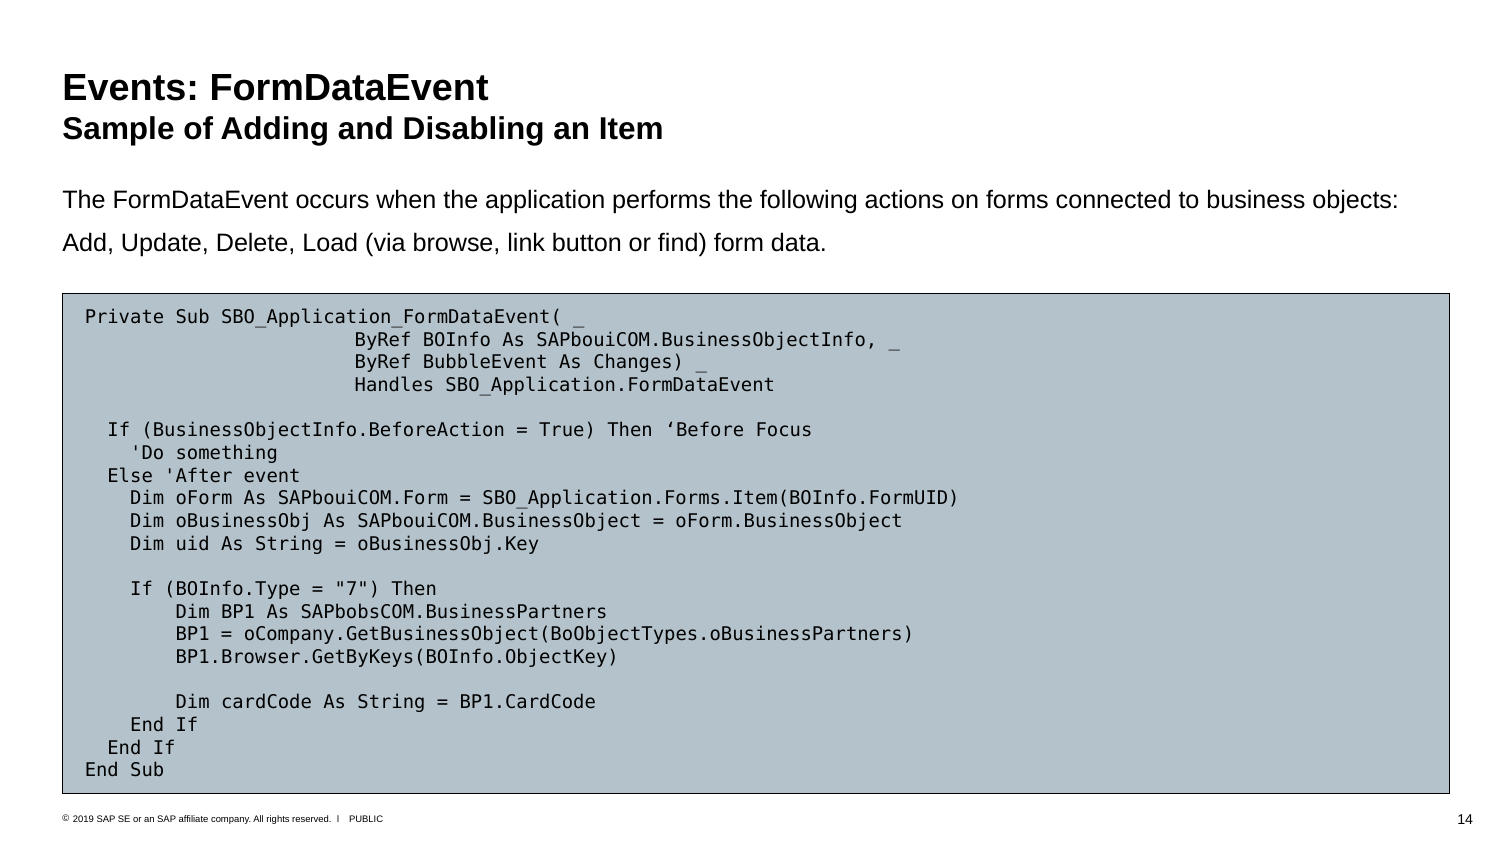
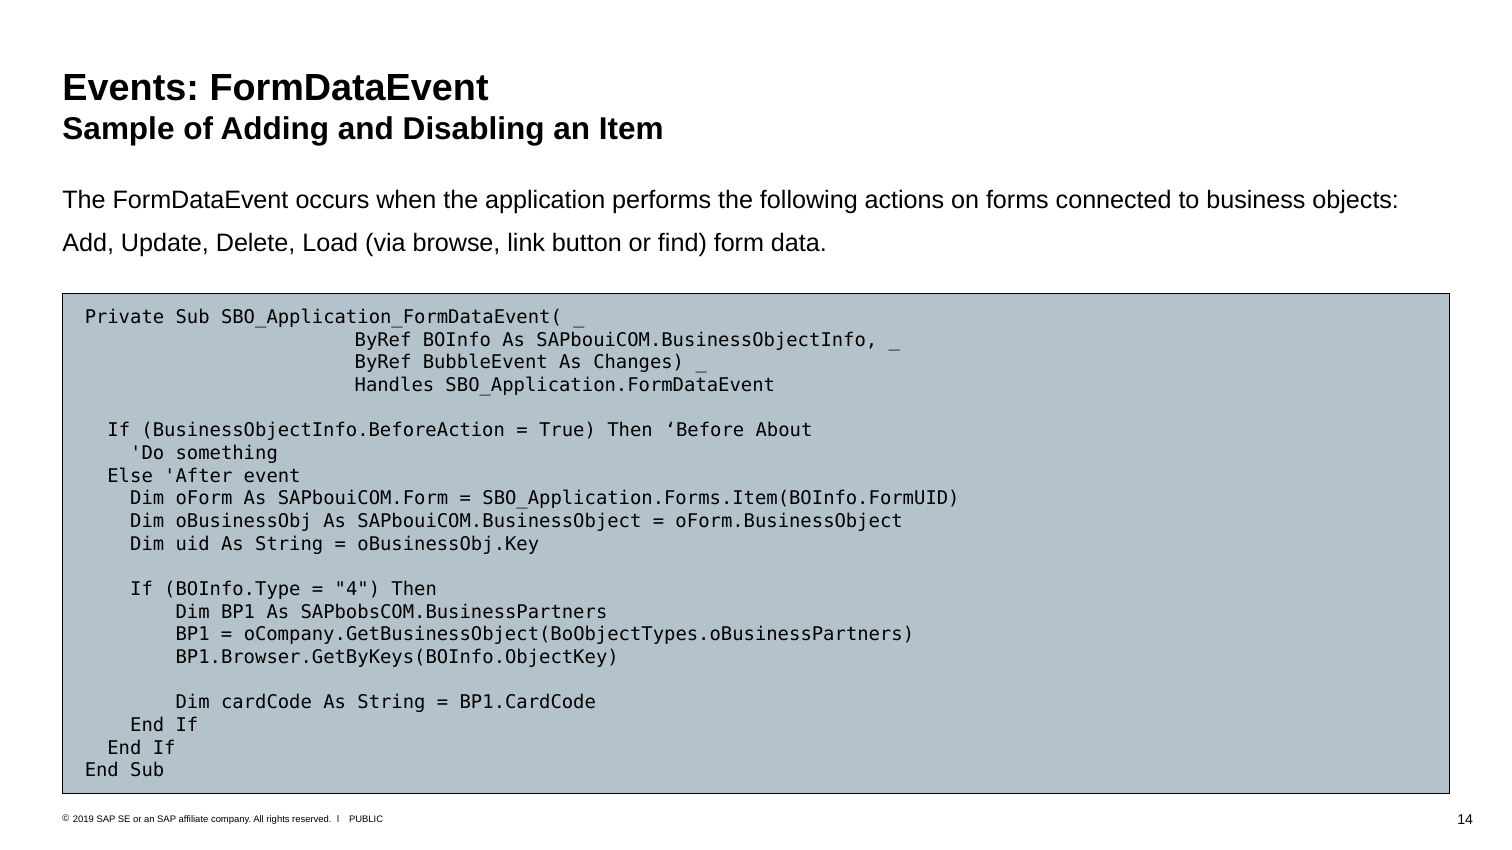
Focus: Focus -> About (784, 431)
7: 7 -> 4 (357, 589)
